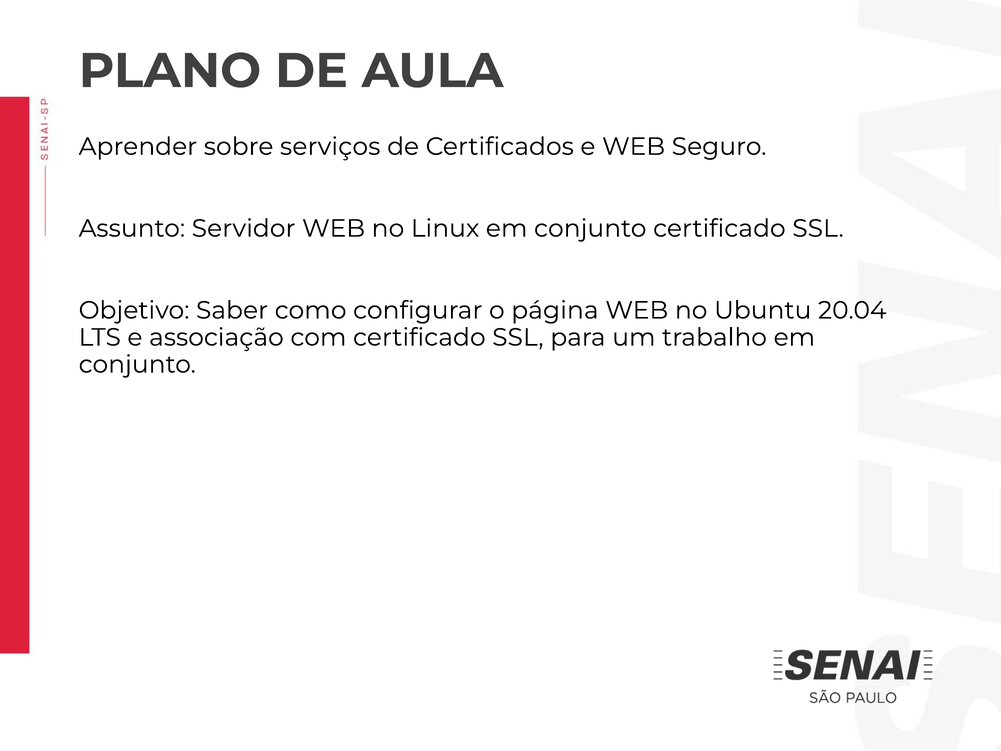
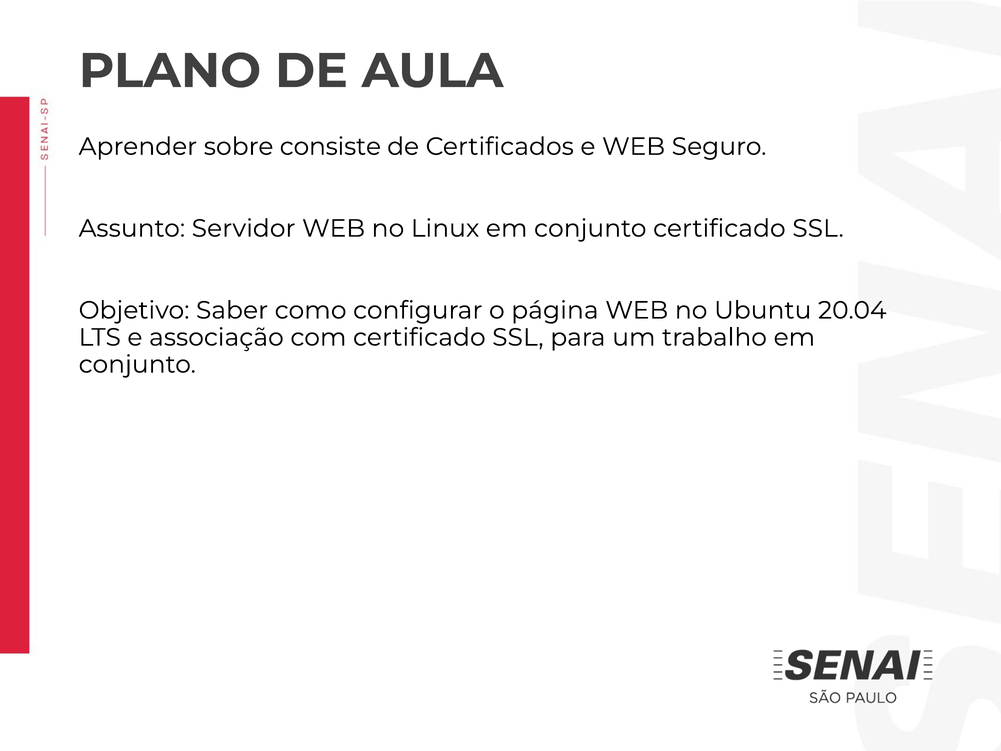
serviços: serviços -> consiste (330, 147)
